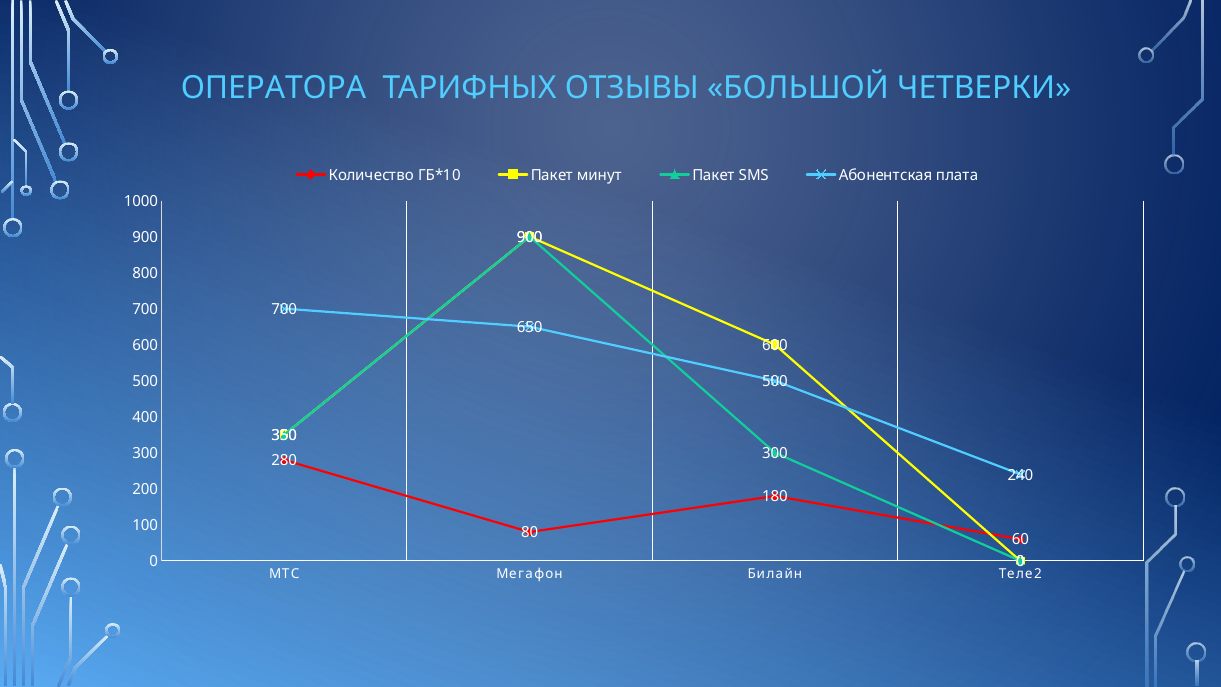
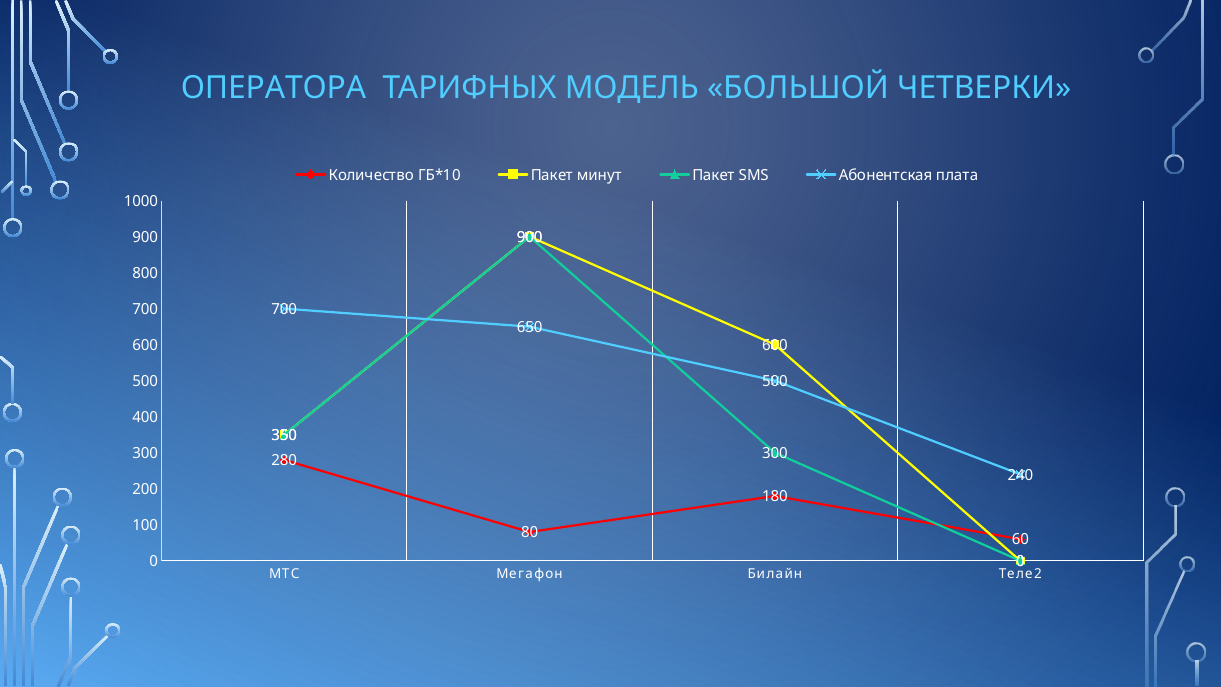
ОТЗЫВЫ: ОТЗЫВЫ -> МОДЕЛЬ (632, 88)
